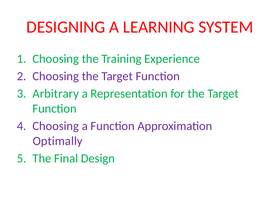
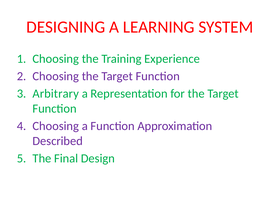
Optimally: Optimally -> Described (58, 141)
